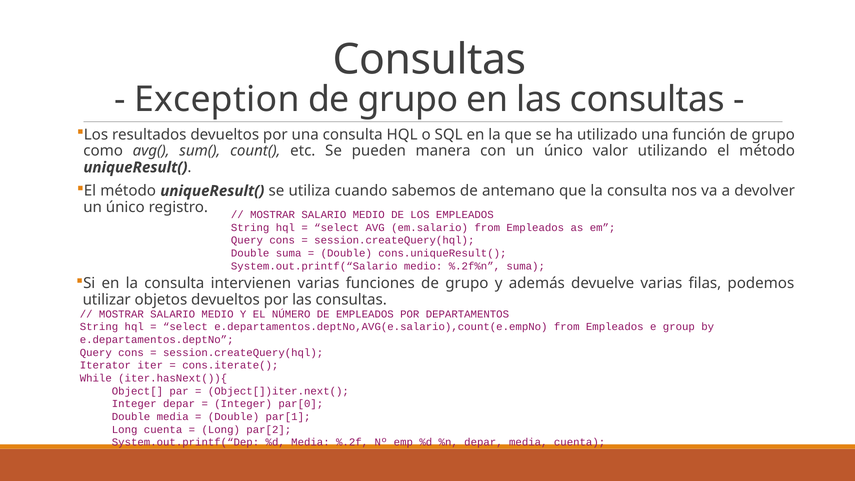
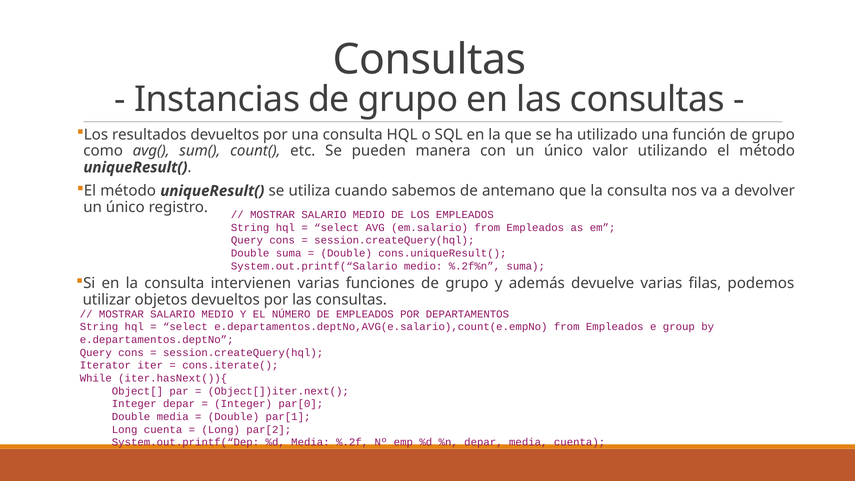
Exception: Exception -> Instancias (217, 100)
